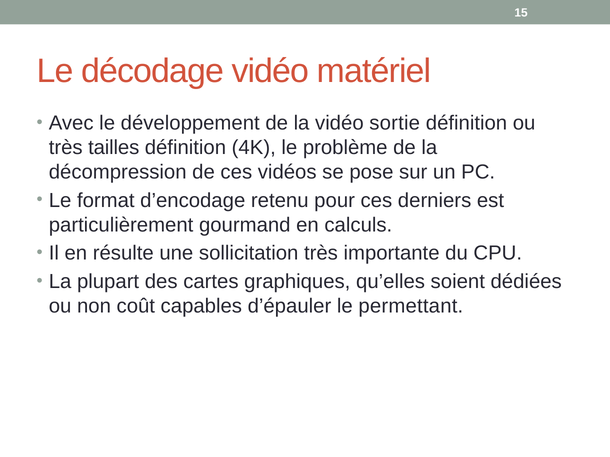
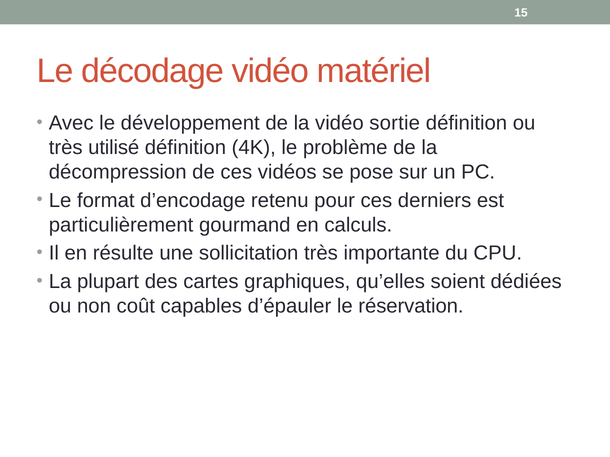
tailles: tailles -> utilisé (114, 148)
permettant: permettant -> réservation (411, 306)
